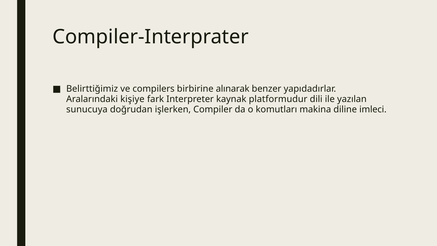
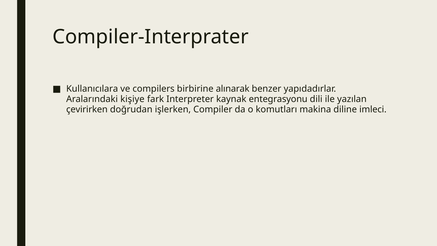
Belirttiğimiz: Belirttiğimiz -> Kullanıcılara (92, 89)
platformudur: platformudur -> entegrasyonu (278, 99)
sunucuya: sunucuya -> çevirirken (87, 109)
